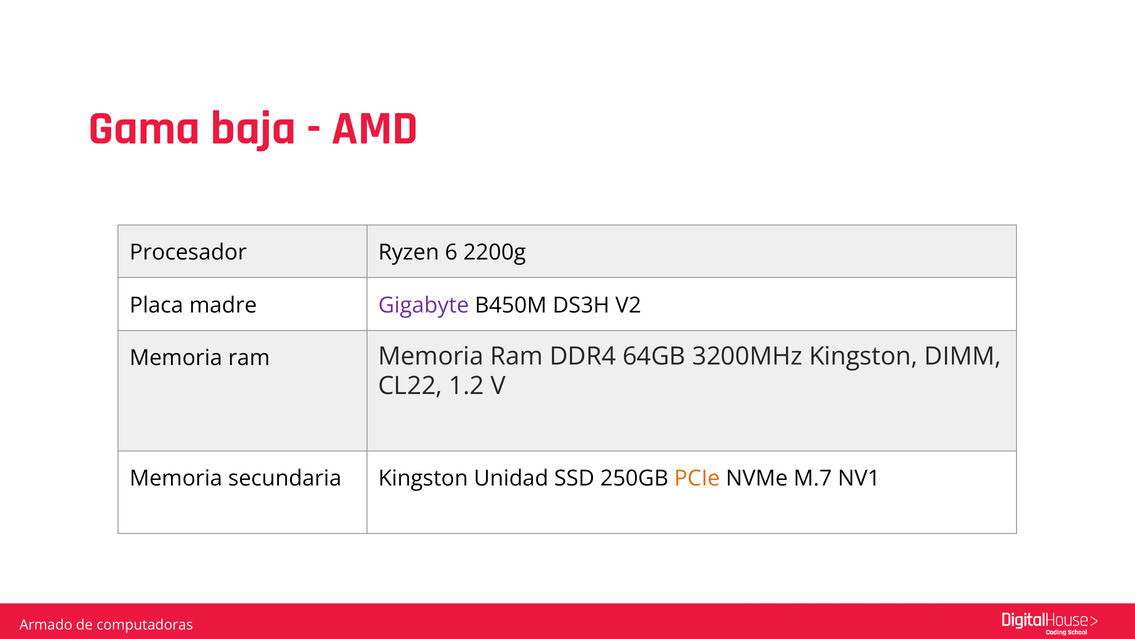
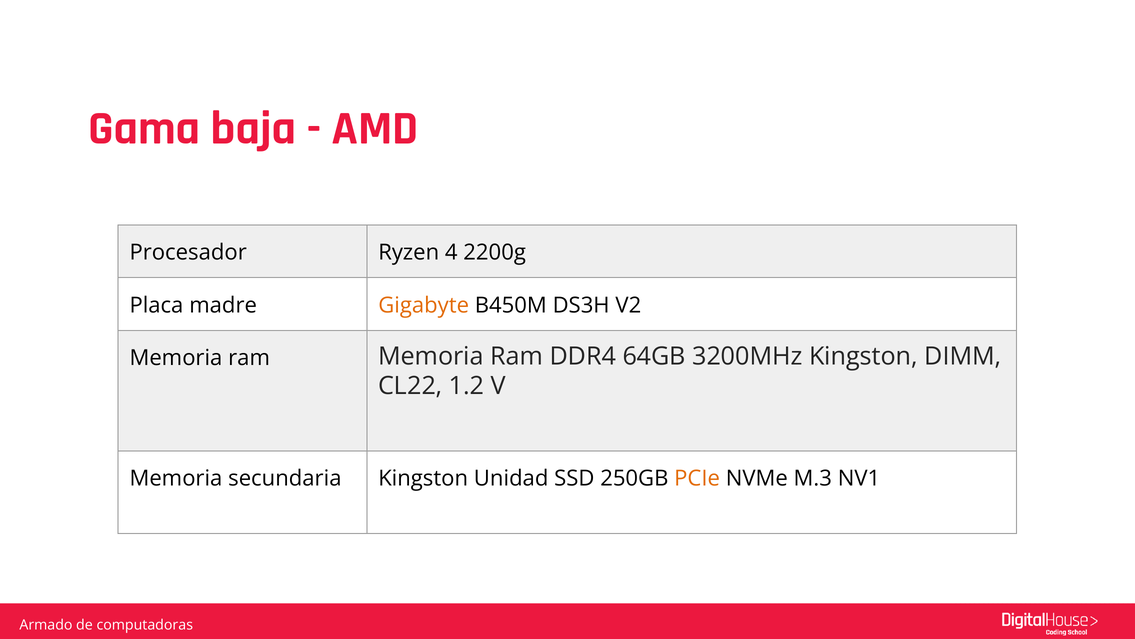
6: 6 -> 4 (451, 252)
Gigabyte colour: purple -> orange (424, 305)
M.7: M.7 -> M.3 (813, 478)
